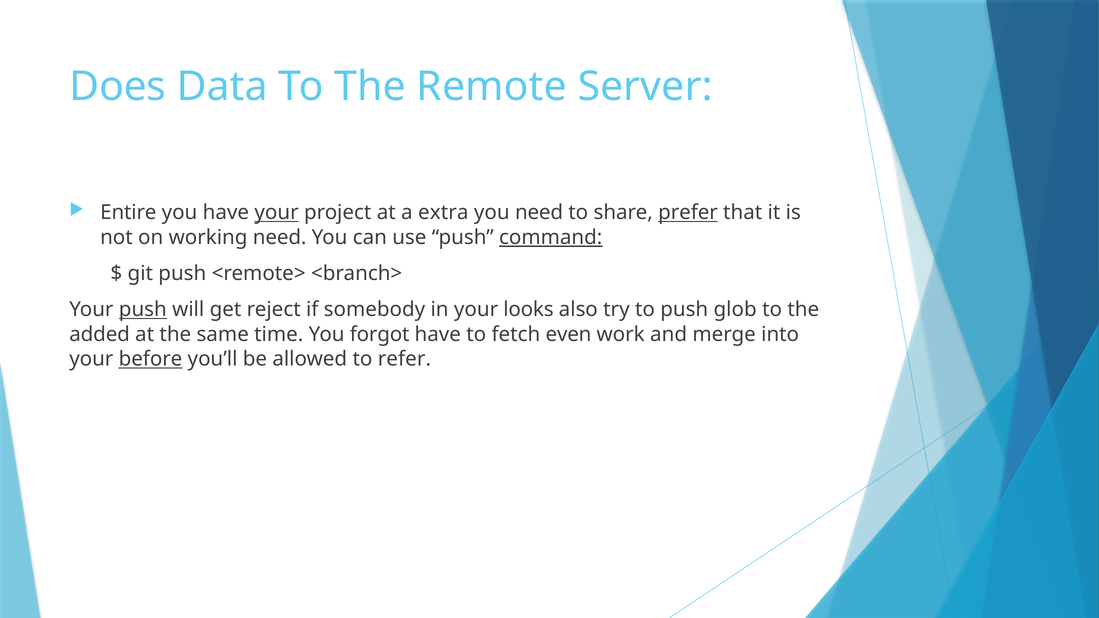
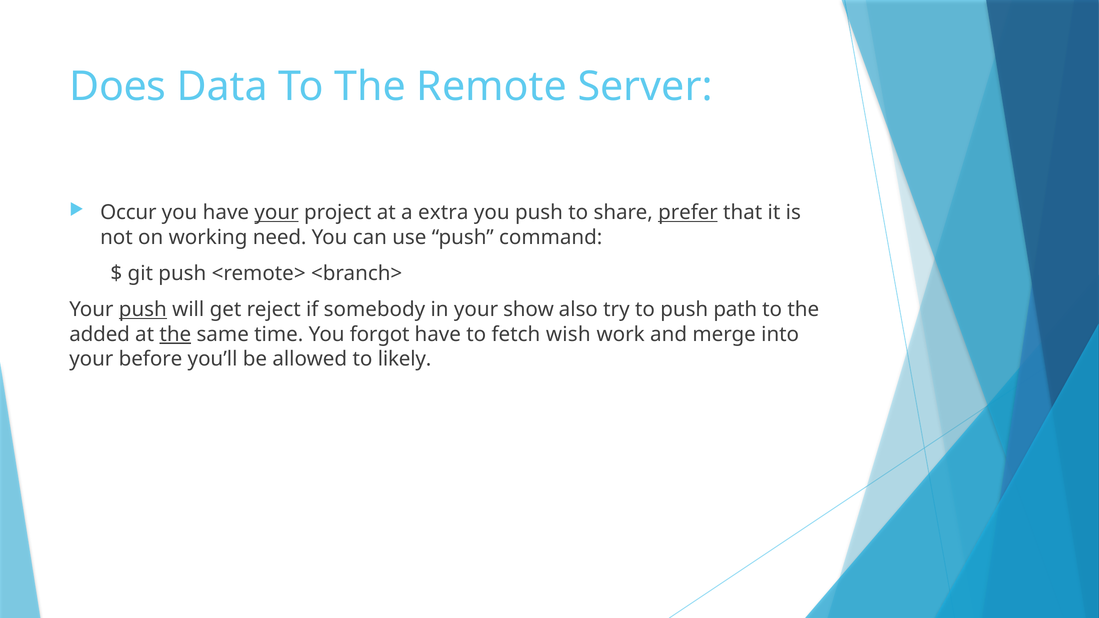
Entire: Entire -> Occur (128, 213)
you need: need -> push (539, 213)
command underline: present -> none (551, 237)
looks: looks -> show (529, 310)
glob: glob -> path (735, 310)
the underline: none -> present (175, 335)
even: even -> wish (568, 335)
before underline: present -> none (151, 359)
refer: refer -> likely (405, 359)
